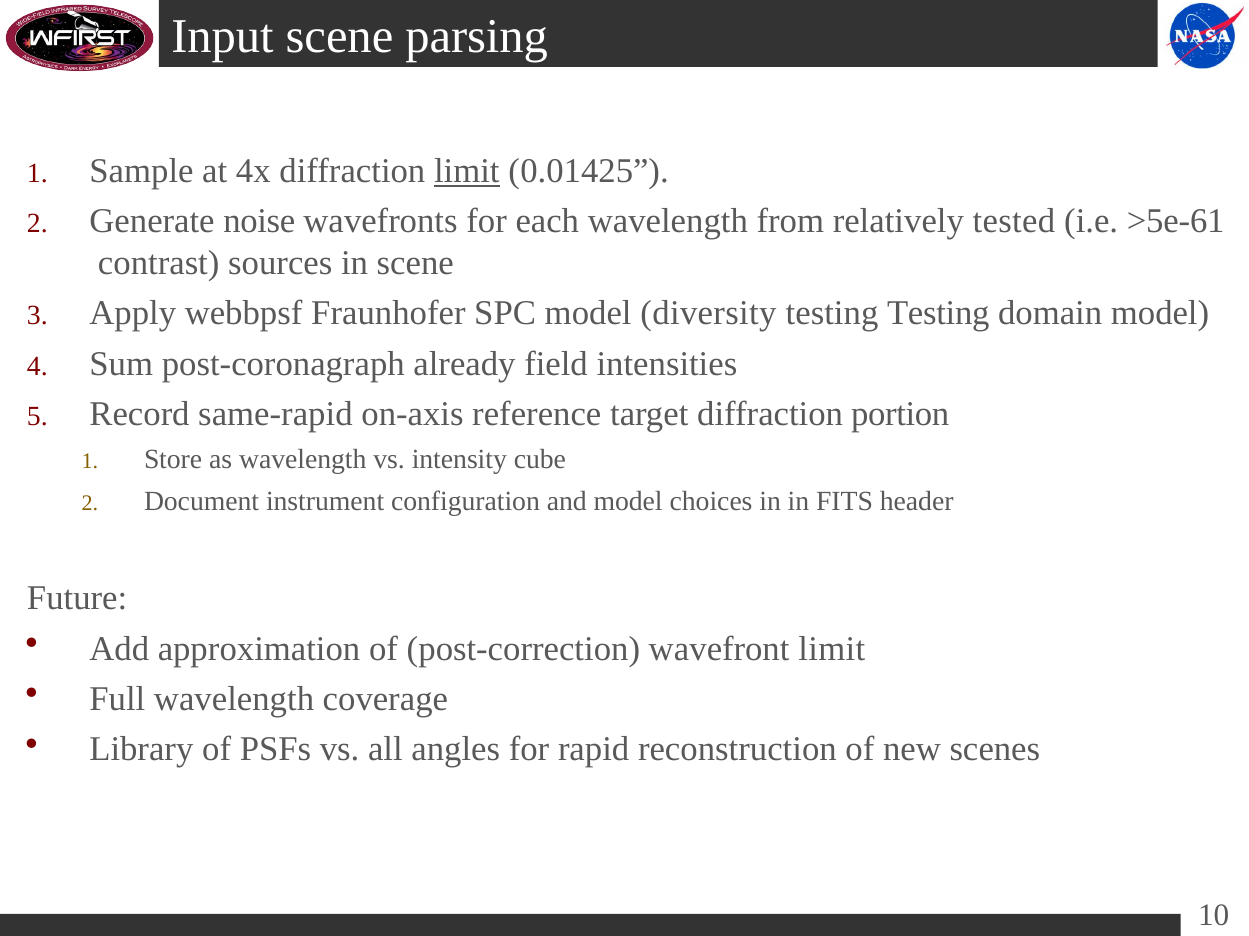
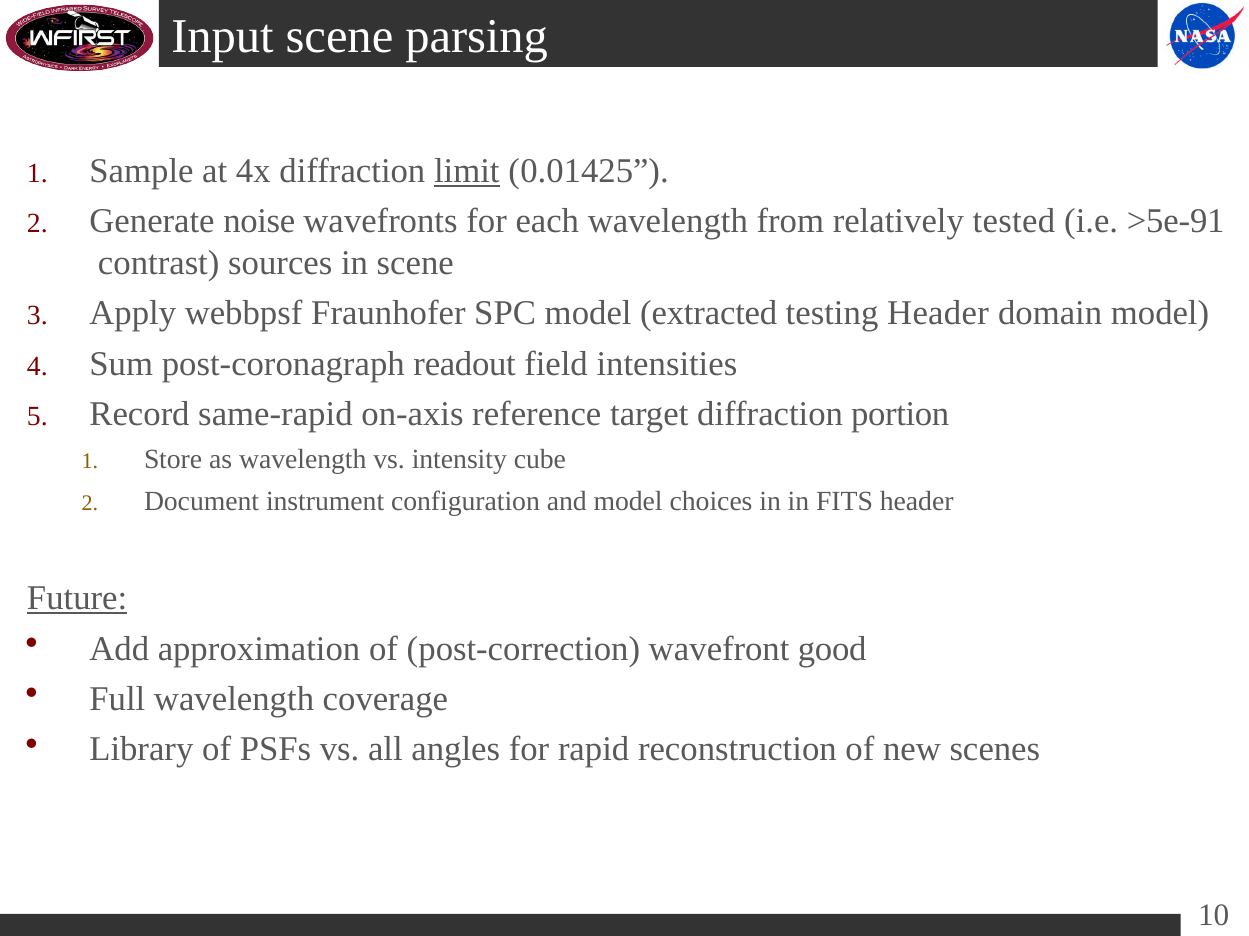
>5e-61: >5e-61 -> >5e-91 (1176, 222)
diversity: diversity -> extracted (709, 314)
testing Testing: Testing -> Header (938, 314)
already: already -> readout (465, 364)
Future underline: none -> present (77, 599)
wavefront limit: limit -> good (832, 649)
